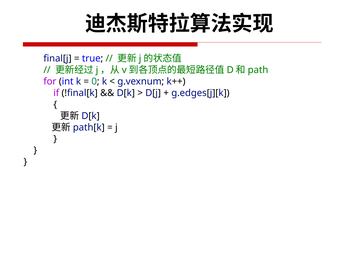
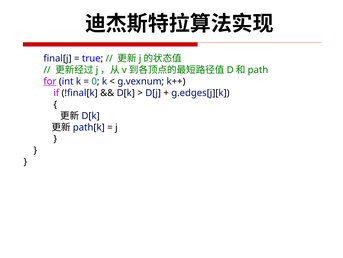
for underline: none -> present (50, 81)
